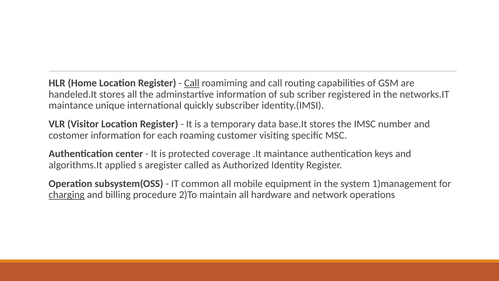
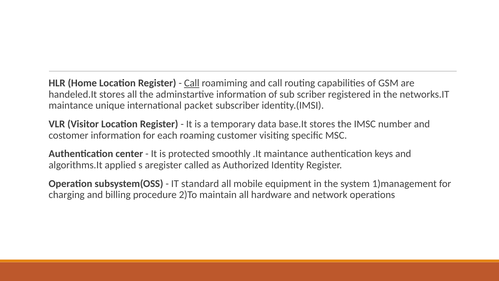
quickly: quickly -> packet (199, 105)
coverage: coverage -> smoothly (231, 154)
common: common -> standard (200, 183)
charging underline: present -> none (67, 195)
